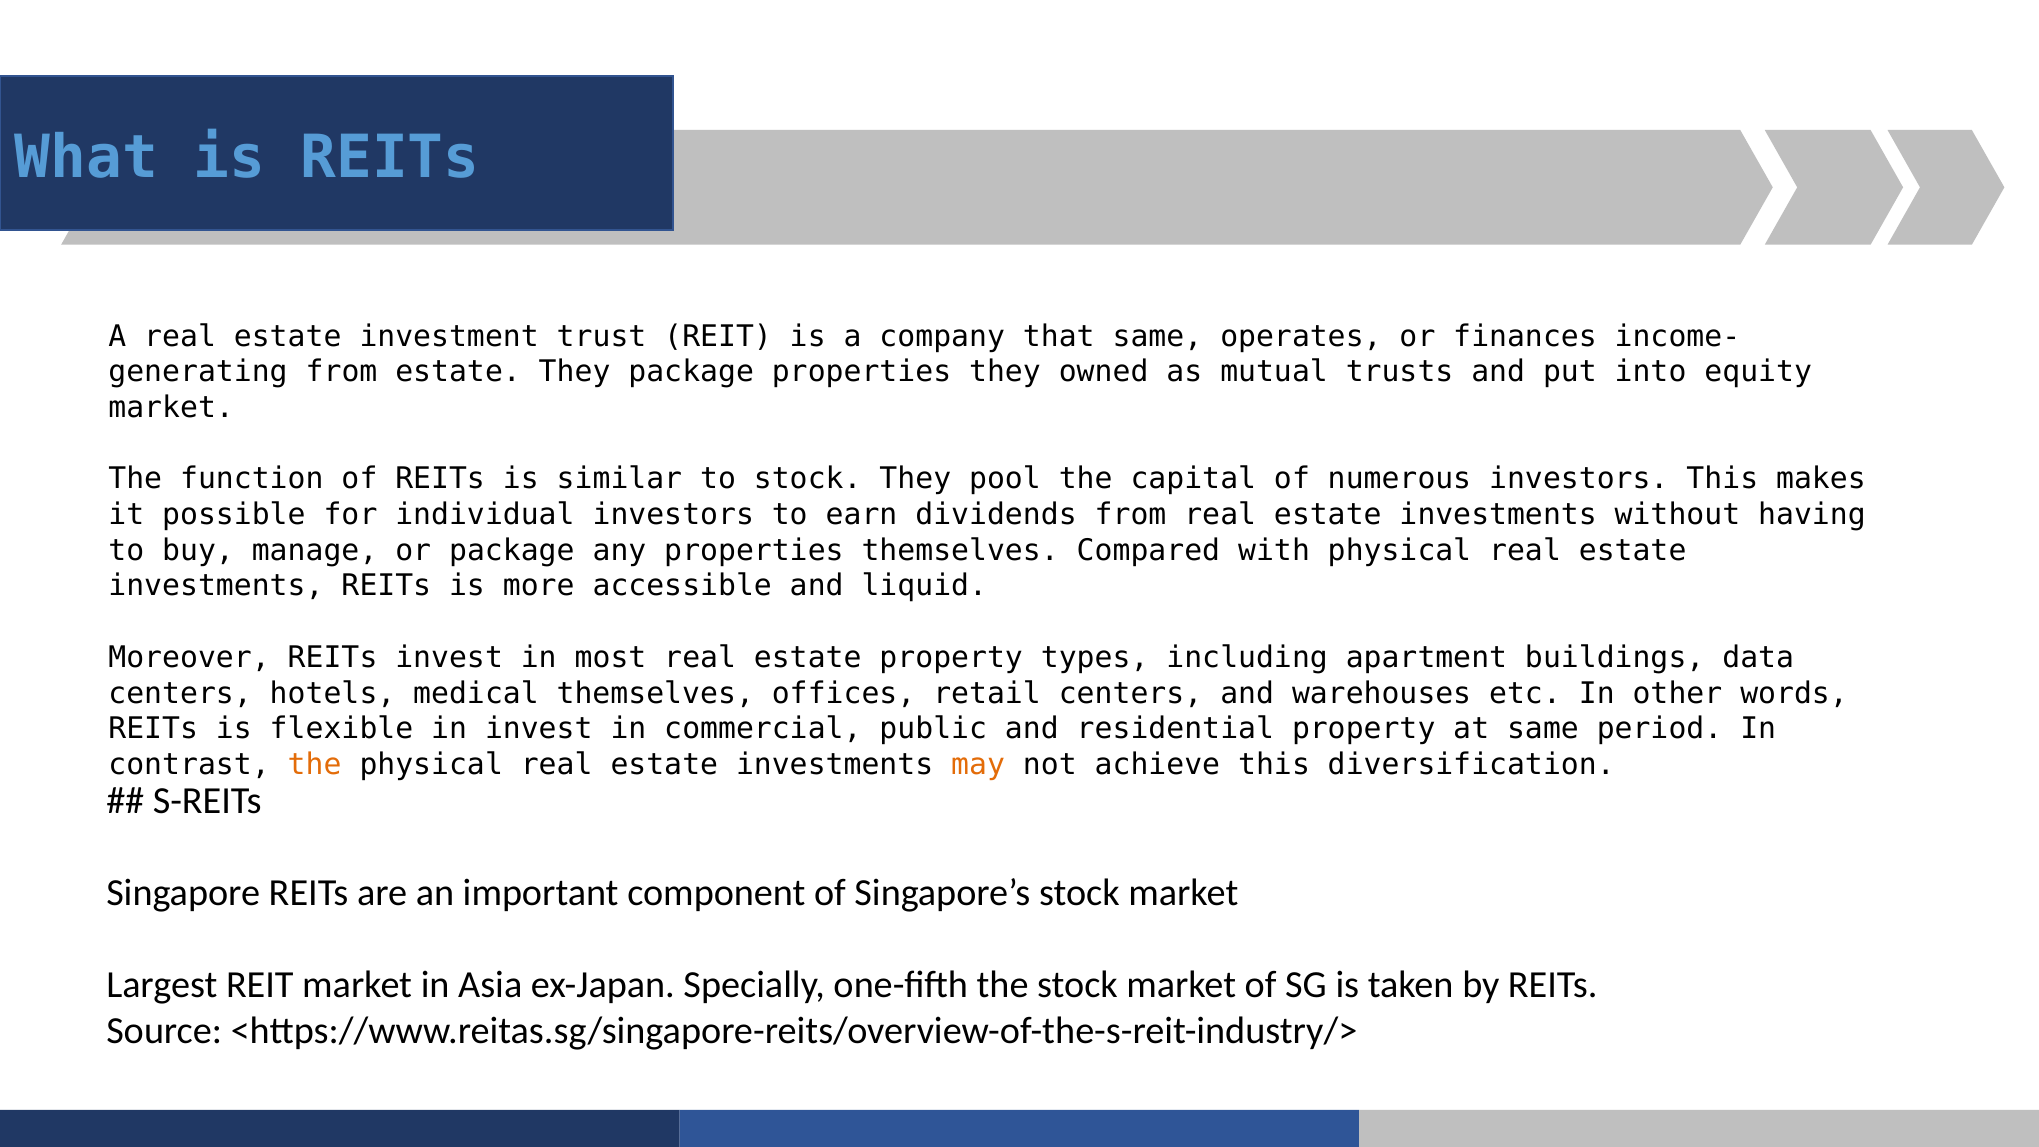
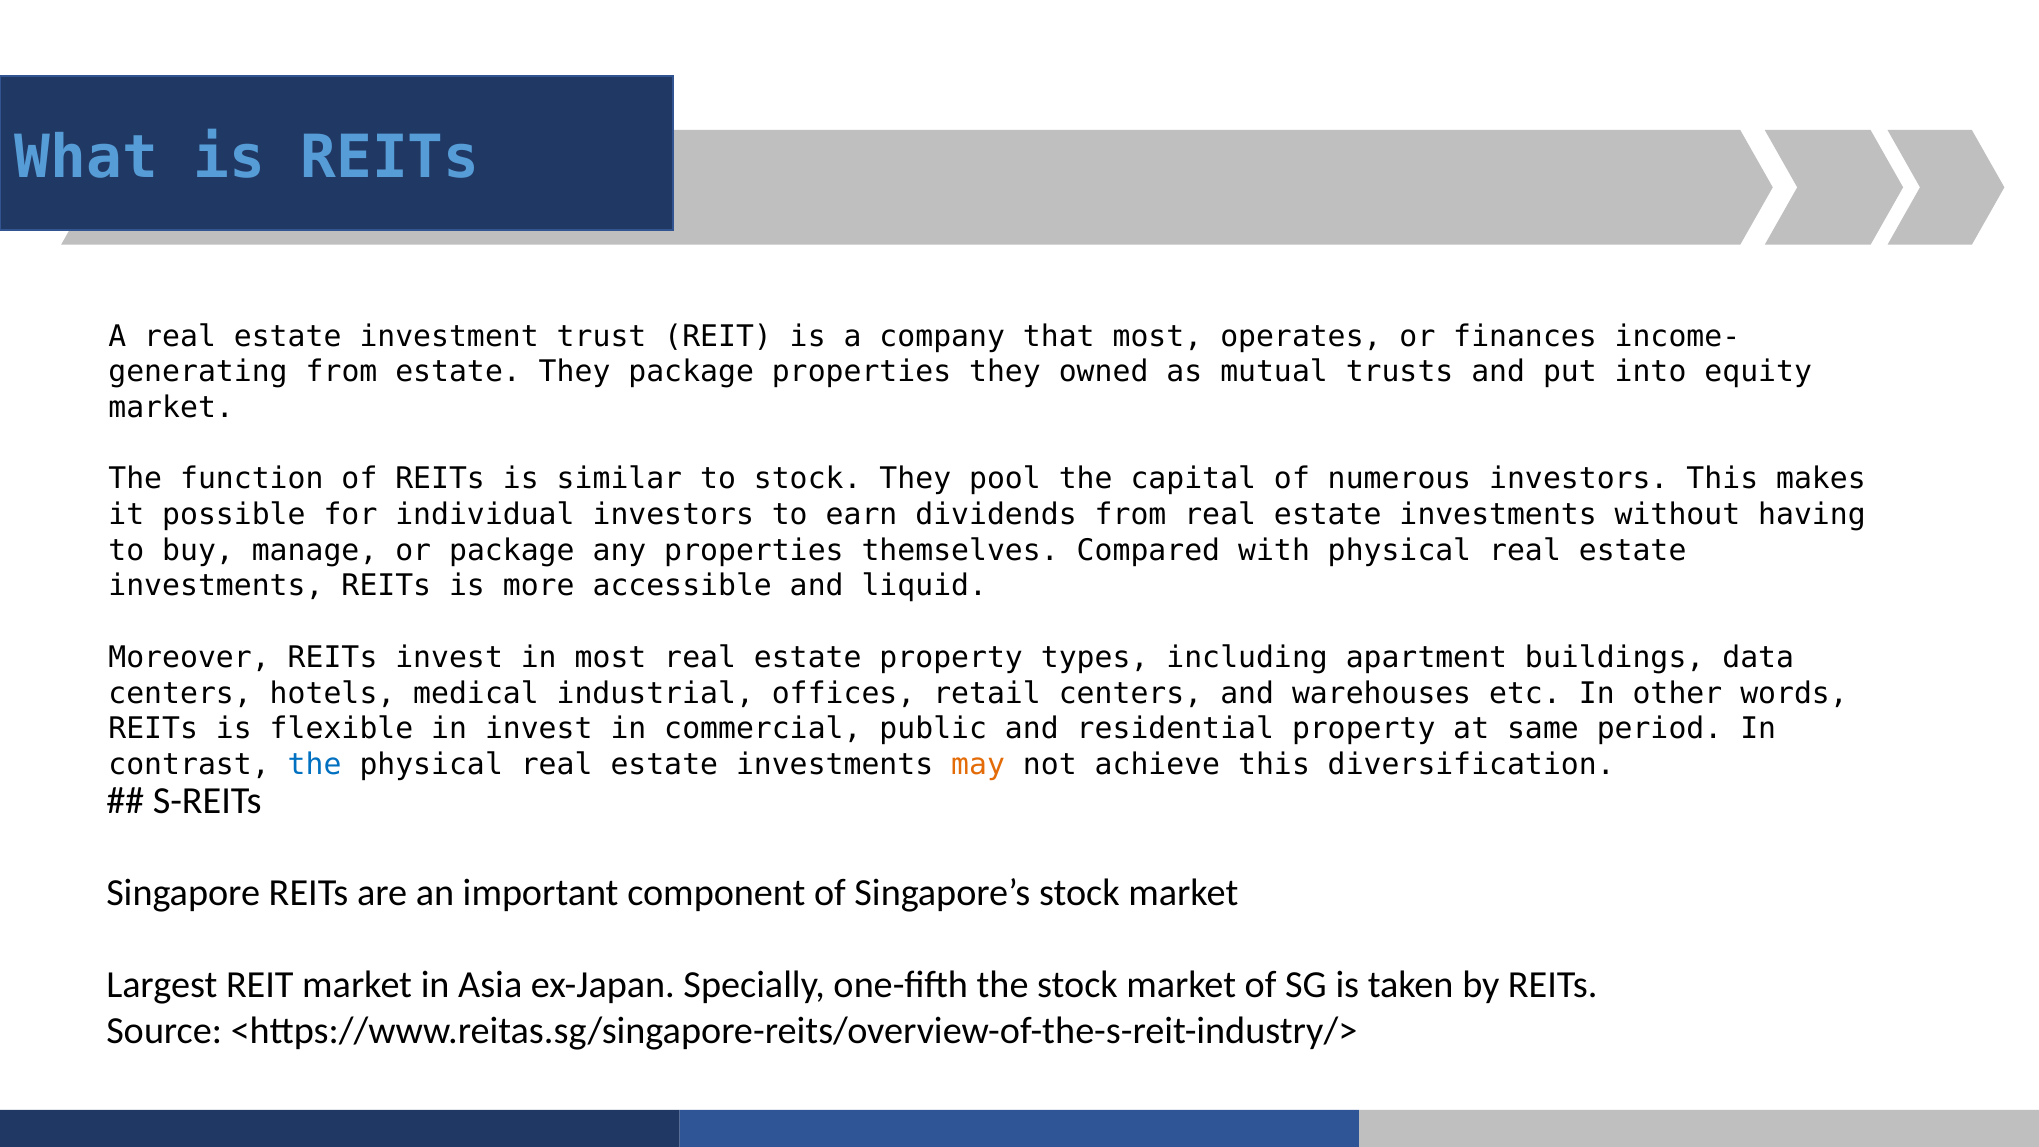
that same: same -> most (1157, 336)
medical themselves: themselves -> industrial (655, 693)
the colour: orange -> blue (315, 765)
